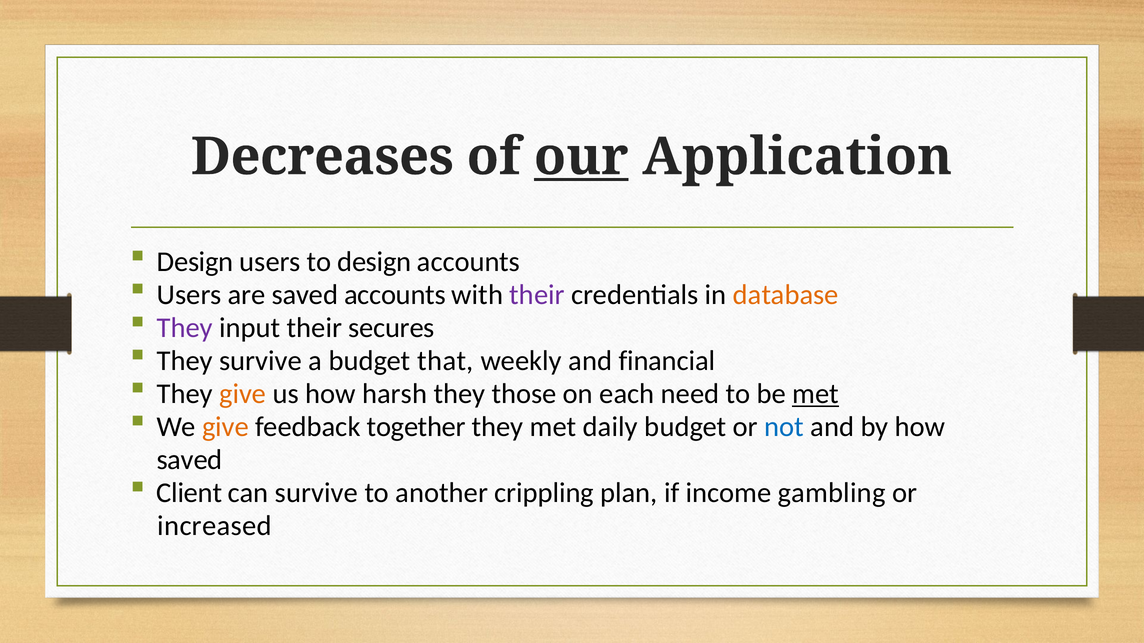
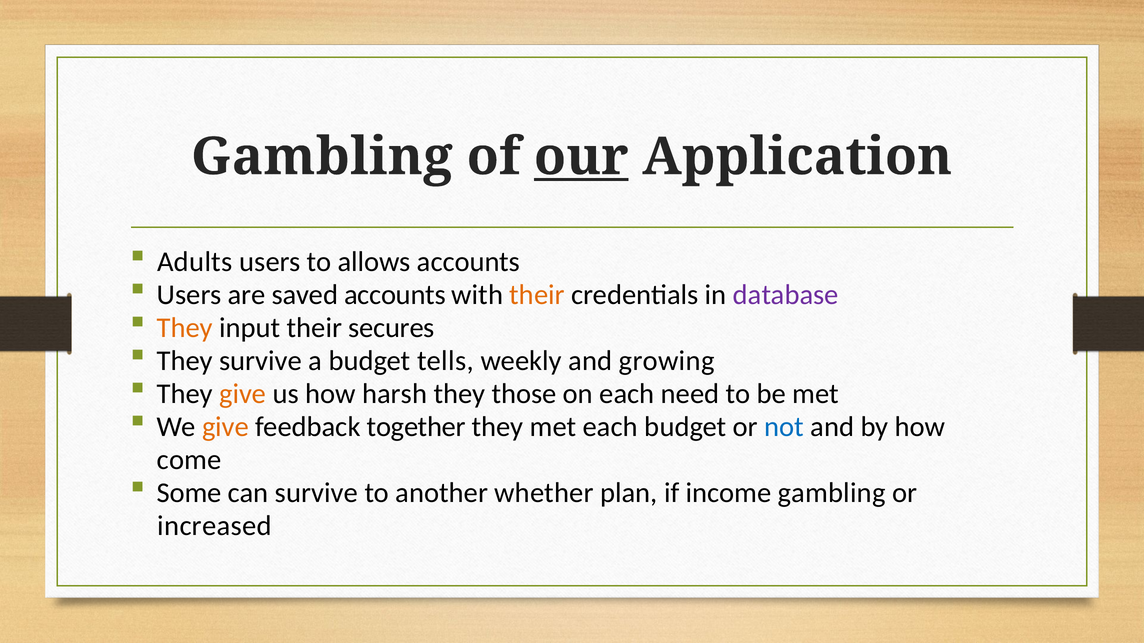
Decreases: Decreases -> Gambling (322, 157)
Design: Design -> Adults (195, 262)
to design: design -> allows (374, 262)
their colour: purple -> orange (537, 295)
database colour: orange -> purple (786, 295)
They colour: purple -> orange (185, 328)
that: that -> tells (445, 361)
financial: financial -> growing (667, 361)
met underline: present -> none (816, 394)
met daily: daily -> each (610, 427)
saved: saved -> come (189, 460)
Client: Client -> Some (189, 493)
crippling: crippling -> whether (544, 493)
